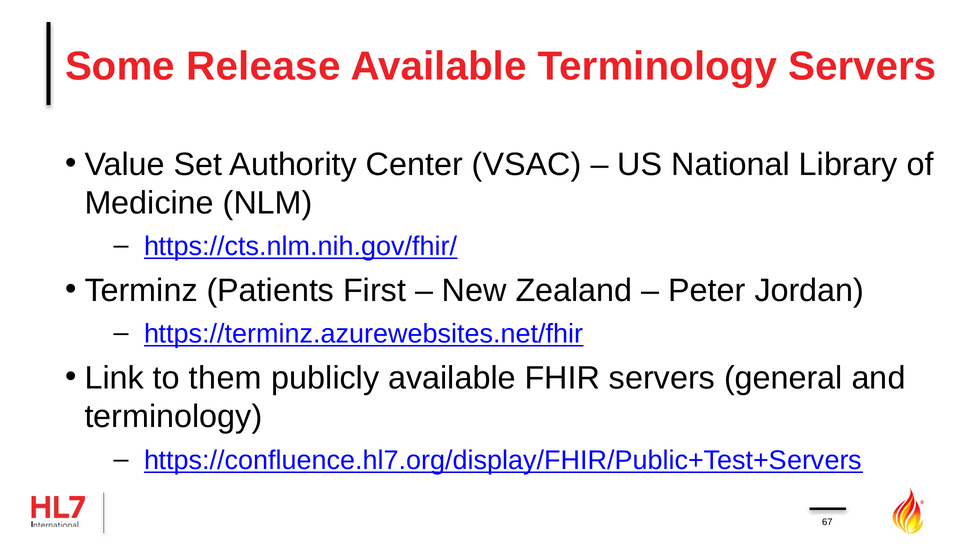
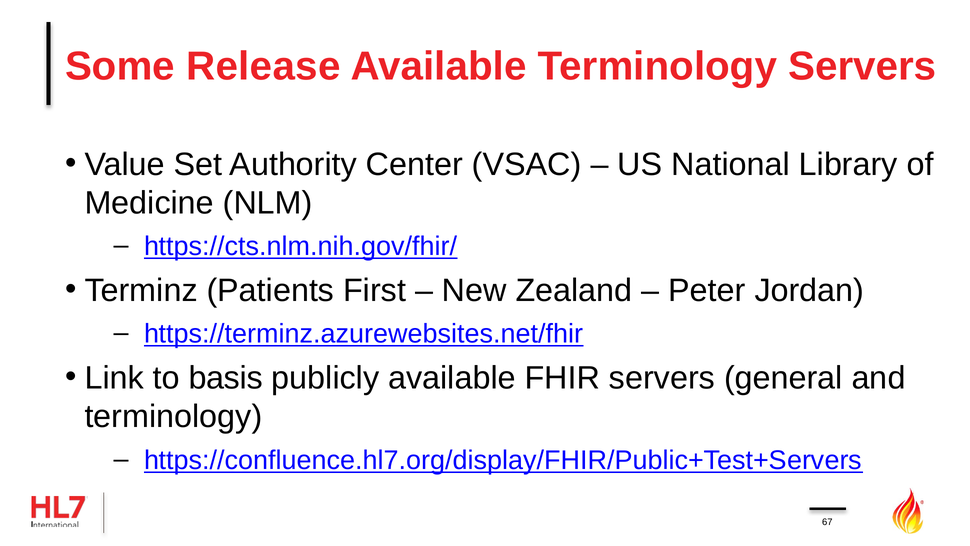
them: them -> basis (226, 378)
